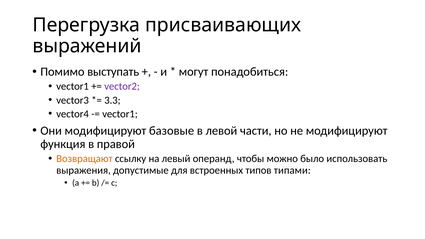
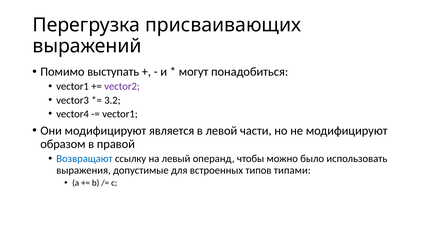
3.3: 3.3 -> 3.2 (112, 100)
базовые: базовые -> является (172, 131)
функция: функция -> образом (63, 144)
Возвращают colour: orange -> blue (84, 159)
